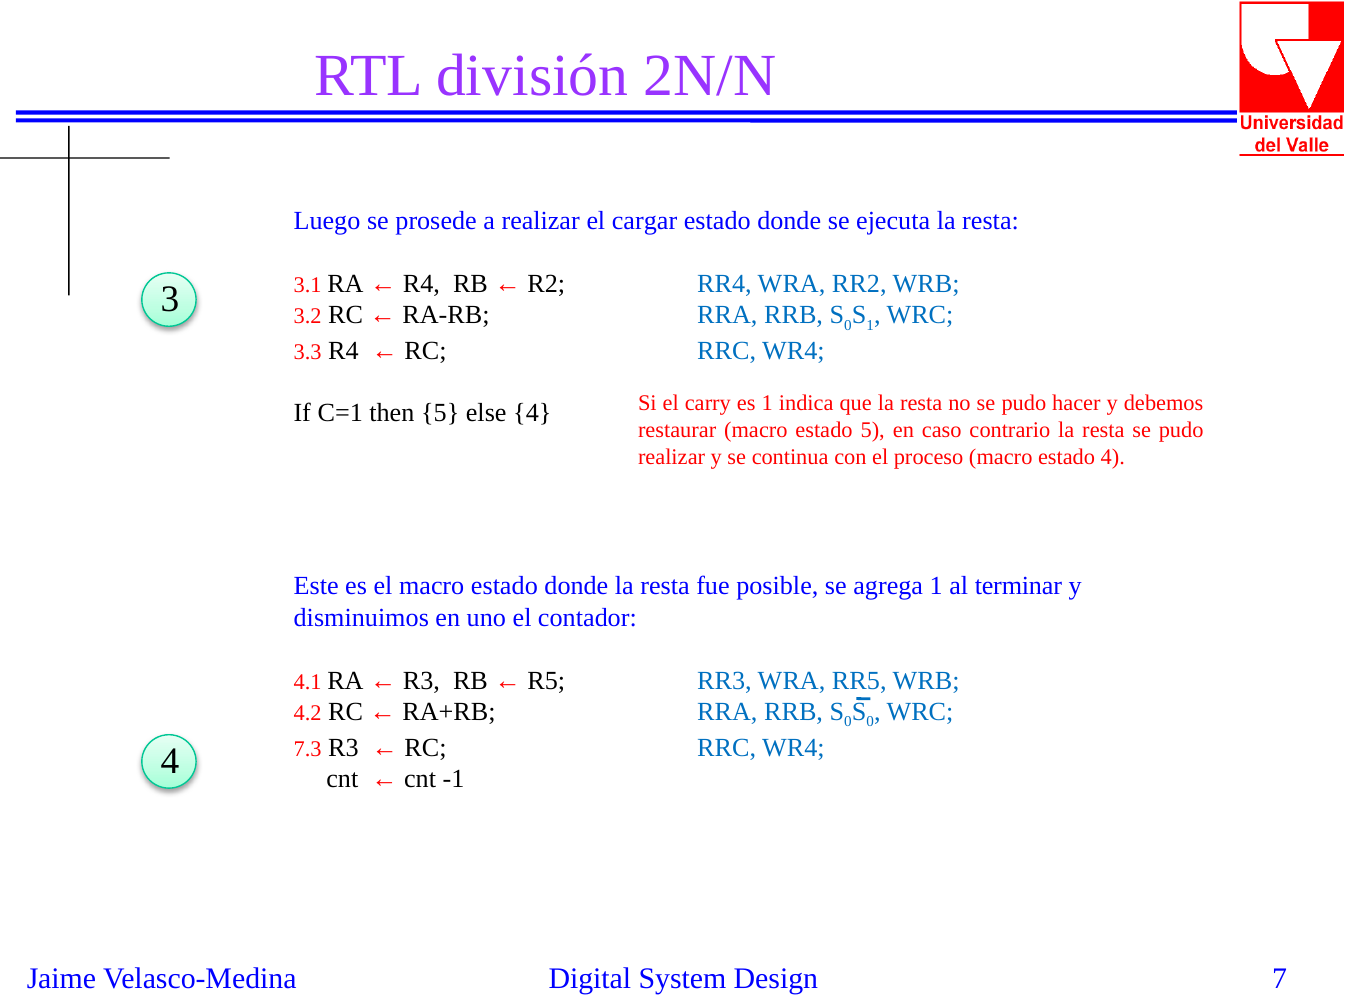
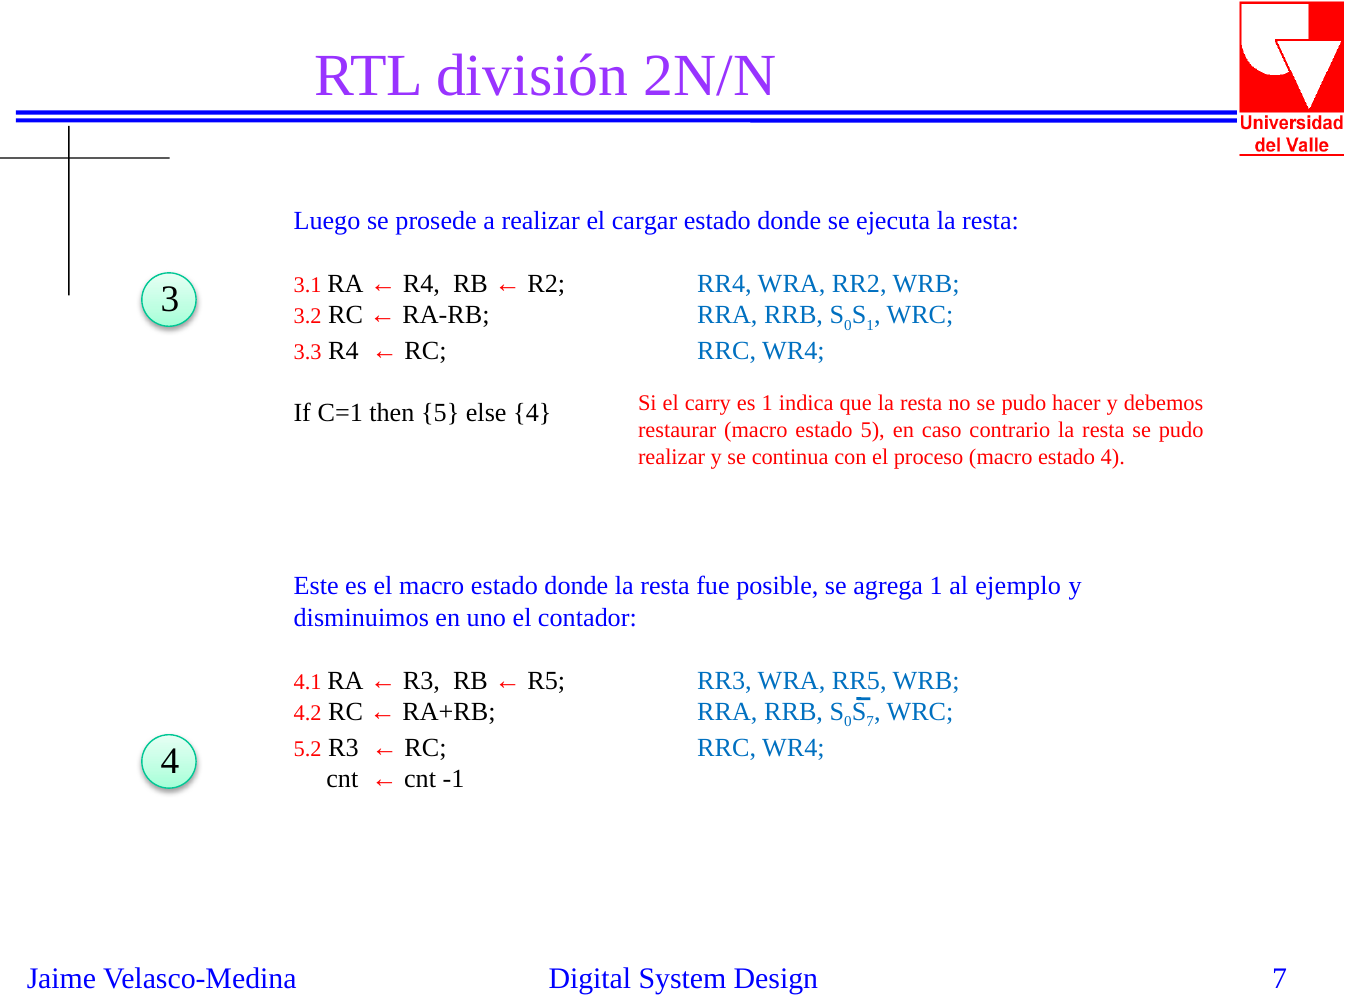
terminar: terminar -> ejemplo (1018, 587)
0: 0 -> 7 (870, 723)
7.3: 7.3 -> 5.2 (308, 749)
